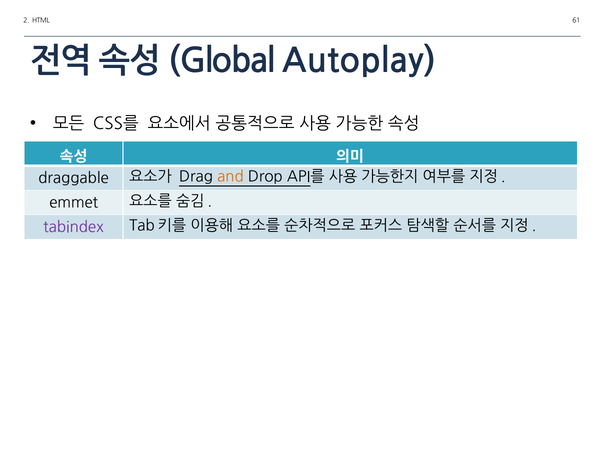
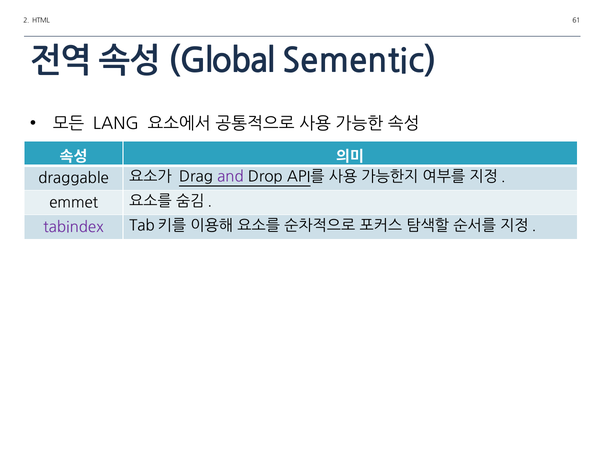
Autoplay: Autoplay -> Sementic (359, 61)
CSS를: CSS를 -> LANG (116, 124)
and colour: orange -> purple (230, 177)
